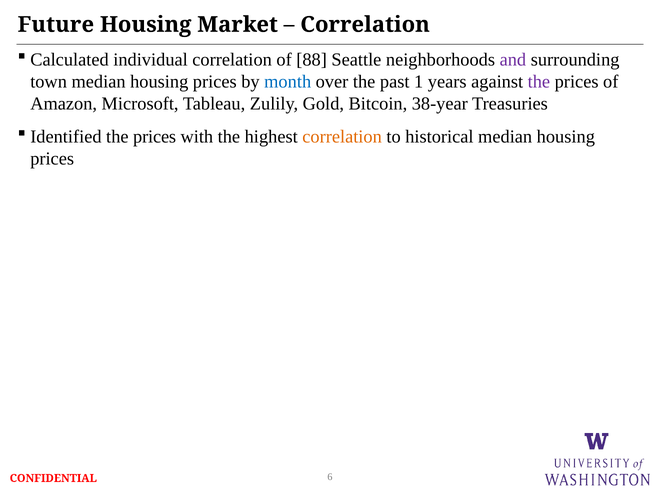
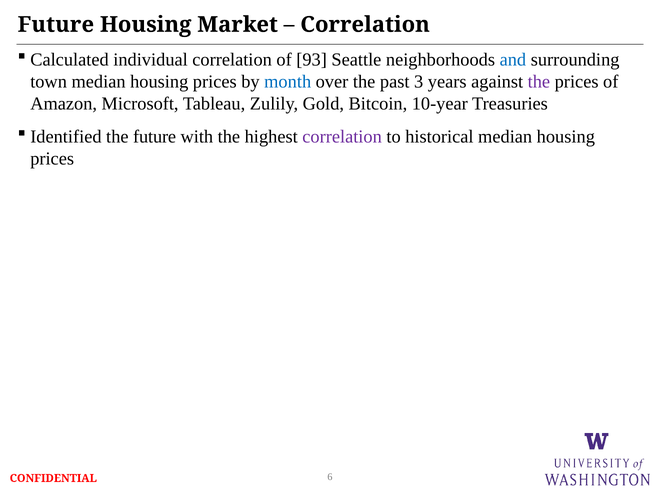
88: 88 -> 93 (312, 60)
and colour: purple -> blue (513, 60)
1: 1 -> 3 (419, 82)
38-year: 38-year -> 10-year (440, 104)
prices: prices -> future (155, 137)
correlation colour: orange -> purple (342, 137)
